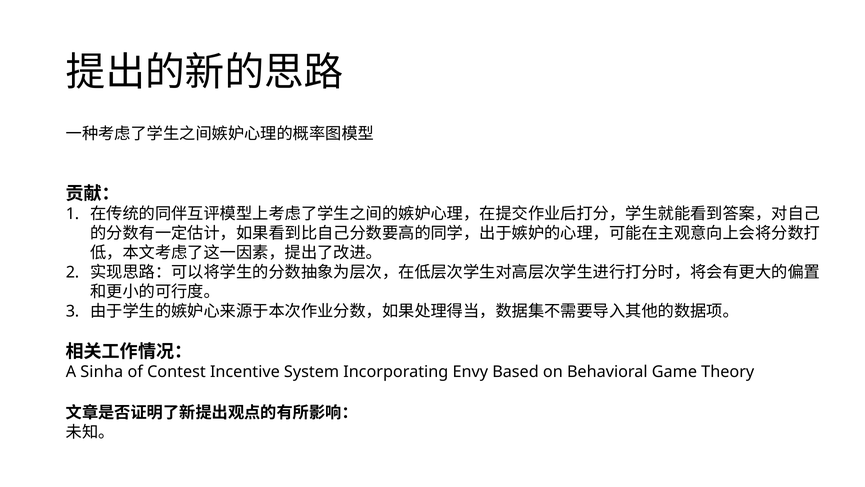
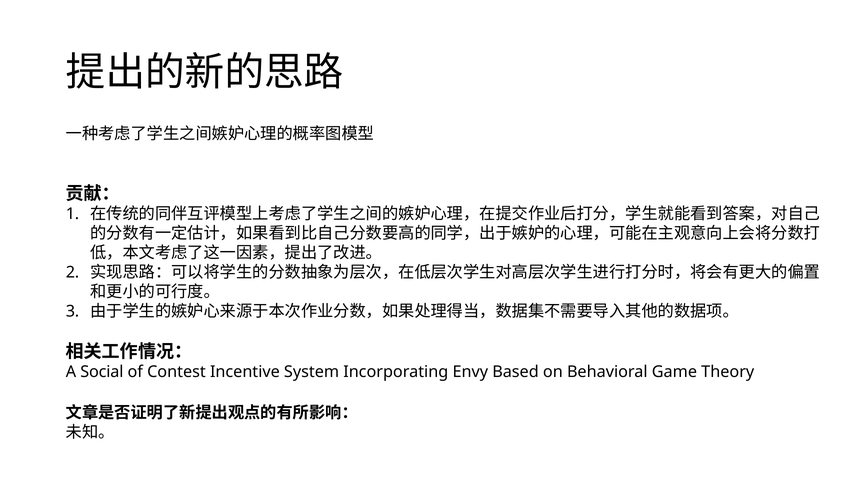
Sinha: Sinha -> Social (102, 372)
